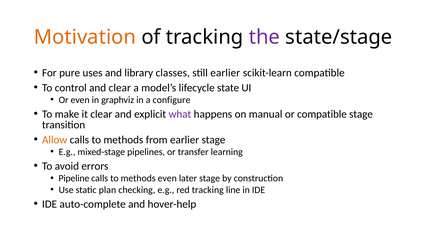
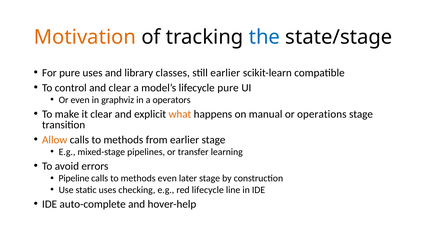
the colour: purple -> blue (264, 37)
lifecycle state: state -> pure (228, 88)
configure: configure -> operators (172, 100)
what colour: purple -> orange (180, 114)
or compatible: compatible -> operations (322, 114)
static plan: plan -> uses (107, 190)
red tracking: tracking -> lifecycle (208, 190)
